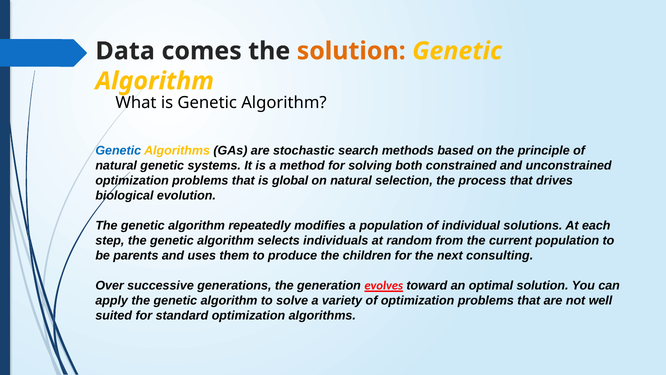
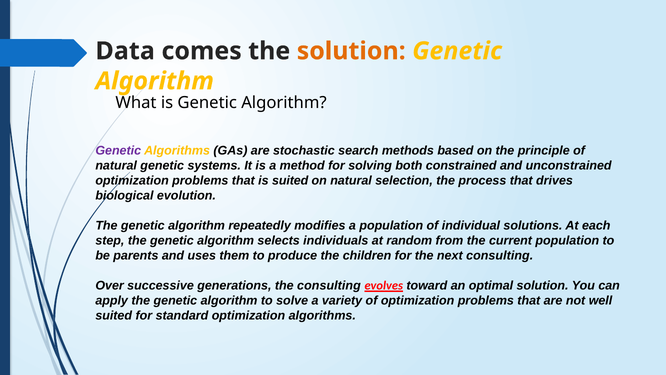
Genetic colour: blue -> purple (118, 151)
is global: global -> suited (290, 181)
the generation: generation -> consulting (329, 286)
